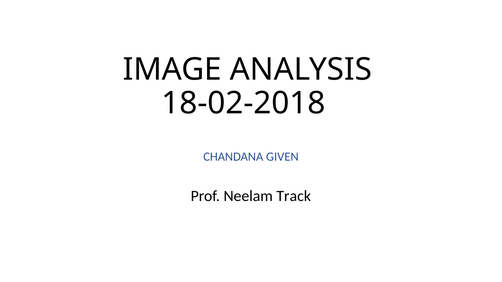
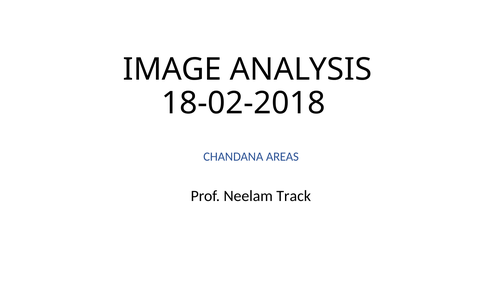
GIVEN: GIVEN -> AREAS (282, 157)
